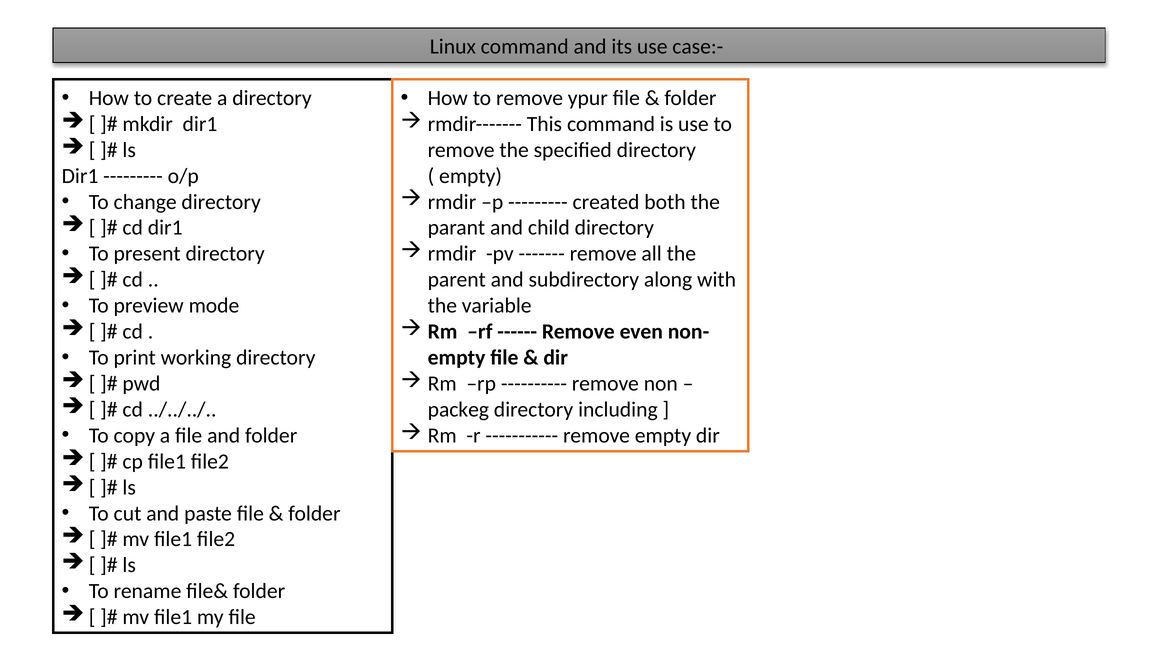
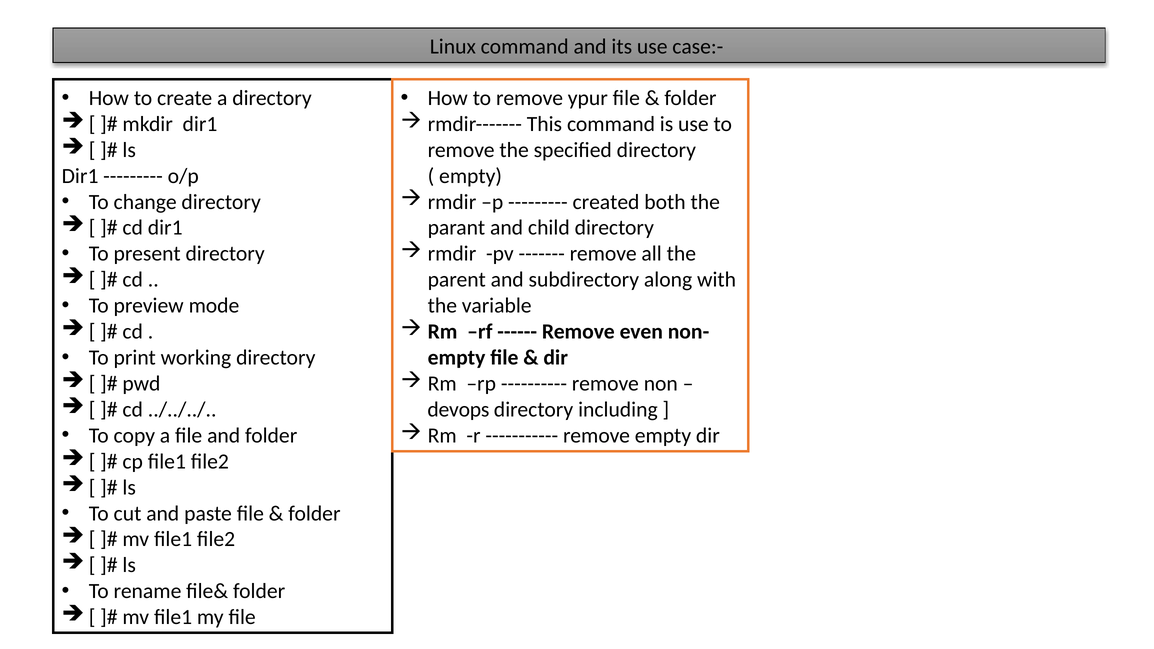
packeg: packeg -> devops (458, 410)
